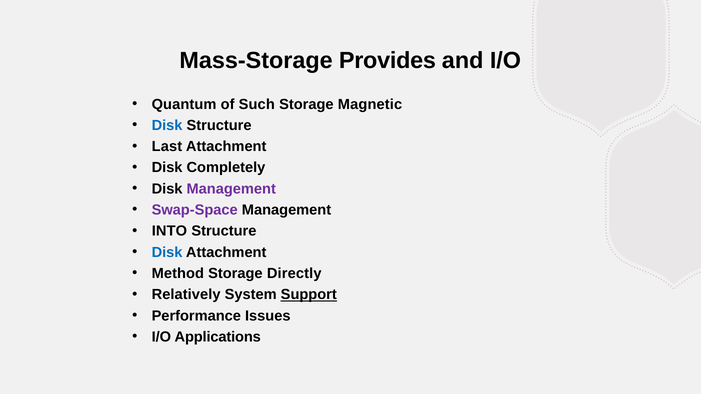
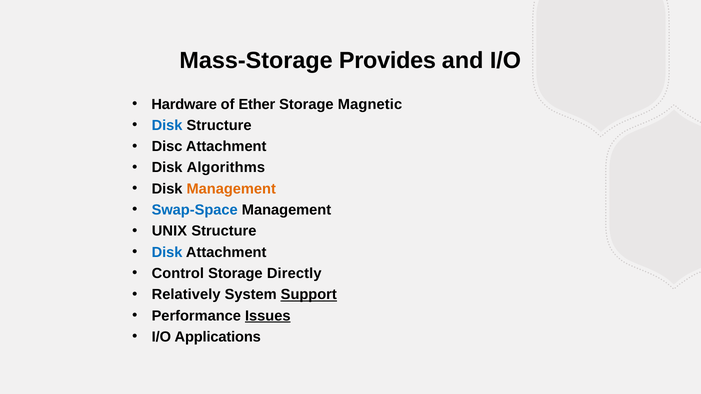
Quantum: Quantum -> Hardware (184, 104)
Such: Such -> Ether (257, 104)
Last: Last -> Disc (167, 147)
Completely: Completely -> Algorithms (226, 168)
Management colour: purple -> orange (231, 189)
Swap-Space colour: purple -> blue (195, 210)
INTO: INTO -> UNIX (169, 231)
Method: Method -> Control (178, 274)
Issues underline: none -> present (268, 316)
